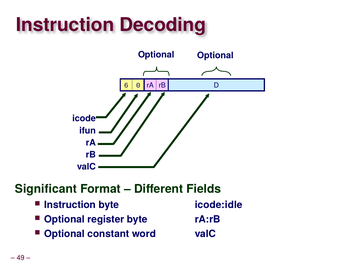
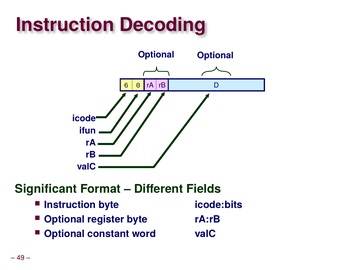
icode:idle: icode:idle -> icode:bits (219, 205)
